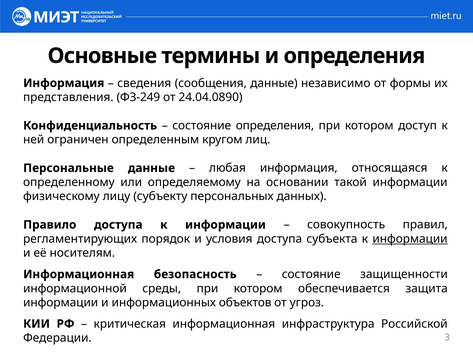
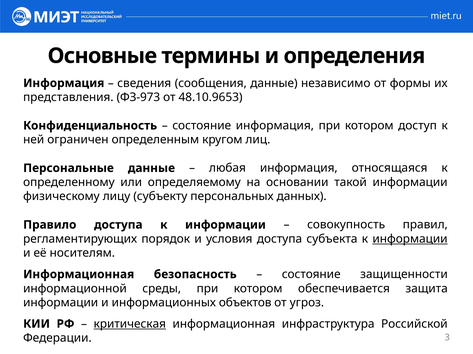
ФЗ-249: ФЗ-249 -> ФЗ-973 (138, 97)
24.04.0890: 24.04.0890 -> 48.10.9653 (211, 97)
состояние определения: определения -> информация (275, 126)
критическая underline: none -> present (130, 325)
